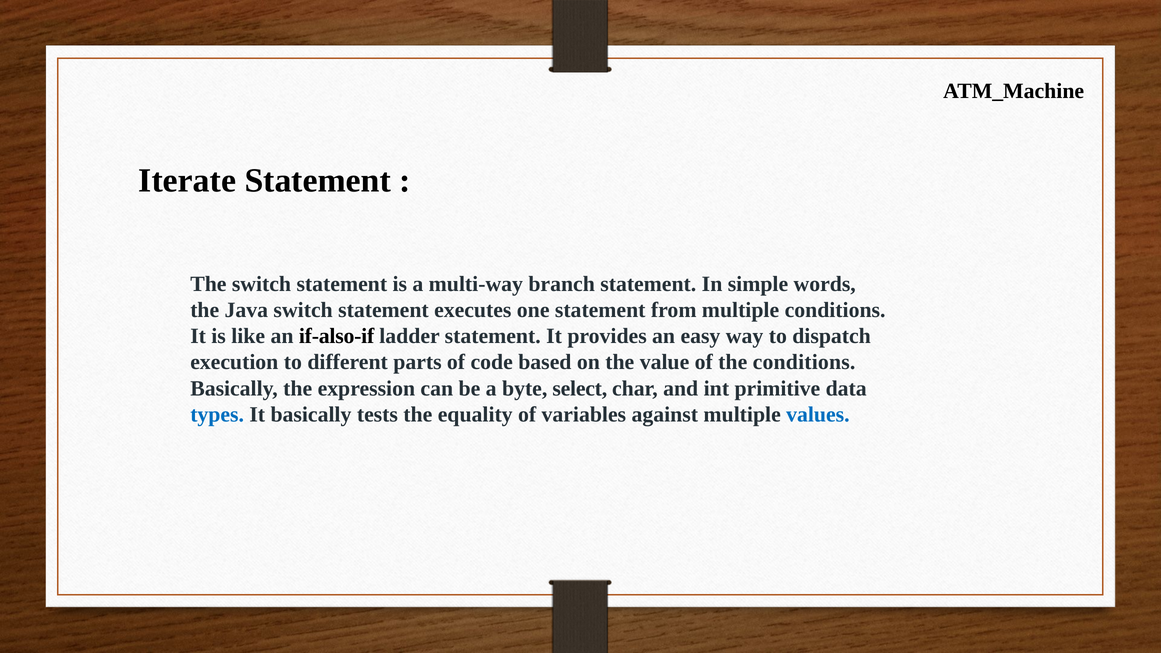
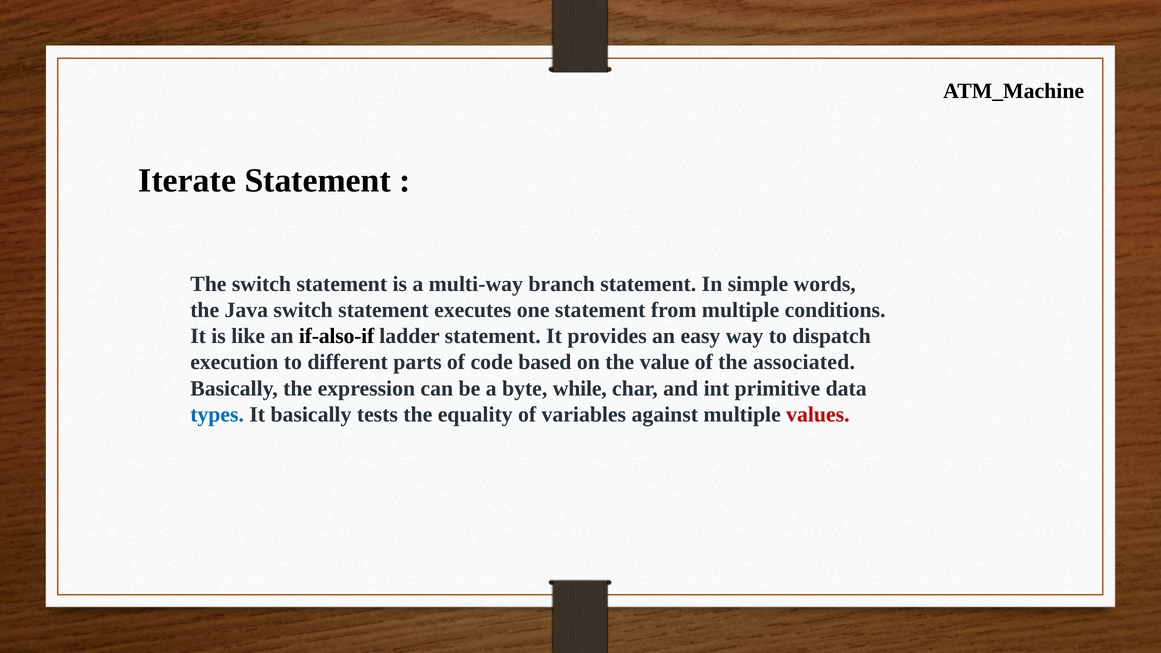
the conditions: conditions -> associated (804, 362)
select: select -> while (580, 388)
values colour: blue -> red (818, 415)
